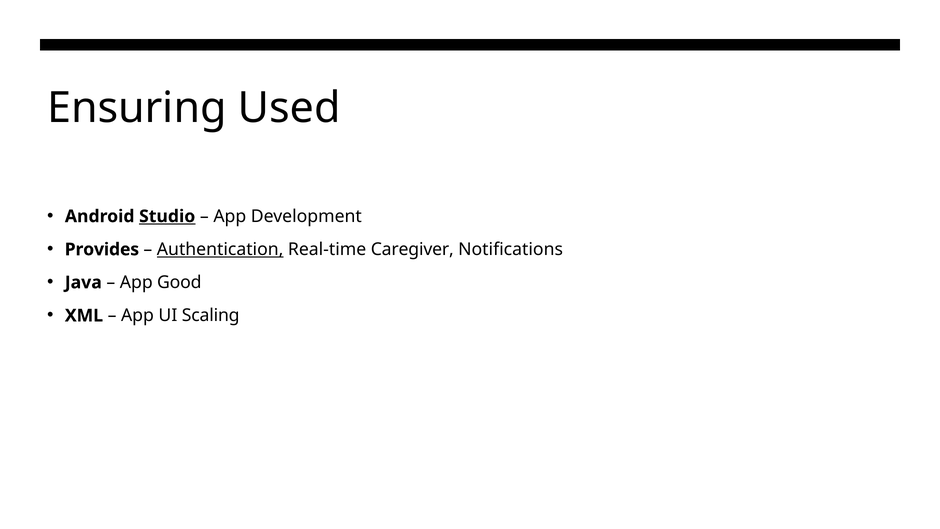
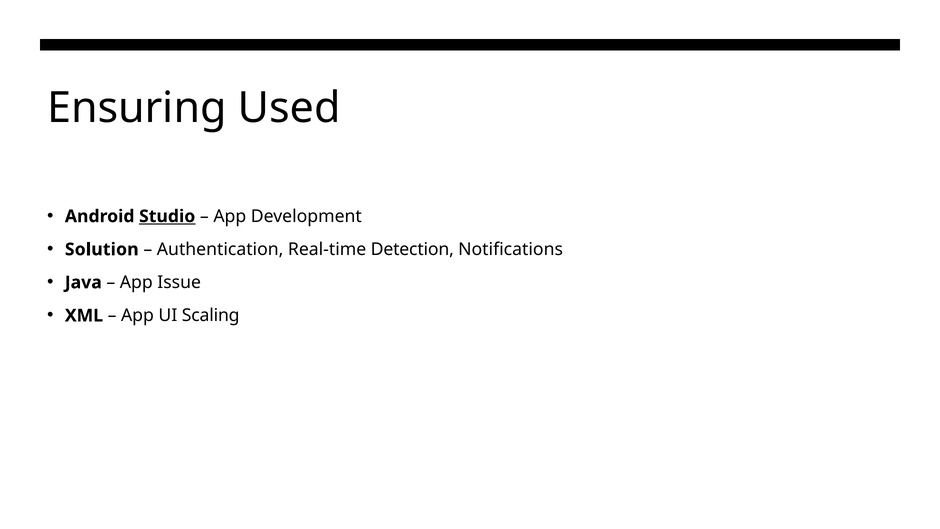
Provides: Provides -> Solution (102, 249)
Authentication underline: present -> none (220, 249)
Caregiver: Caregiver -> Detection (412, 249)
Good: Good -> Issue (179, 282)
